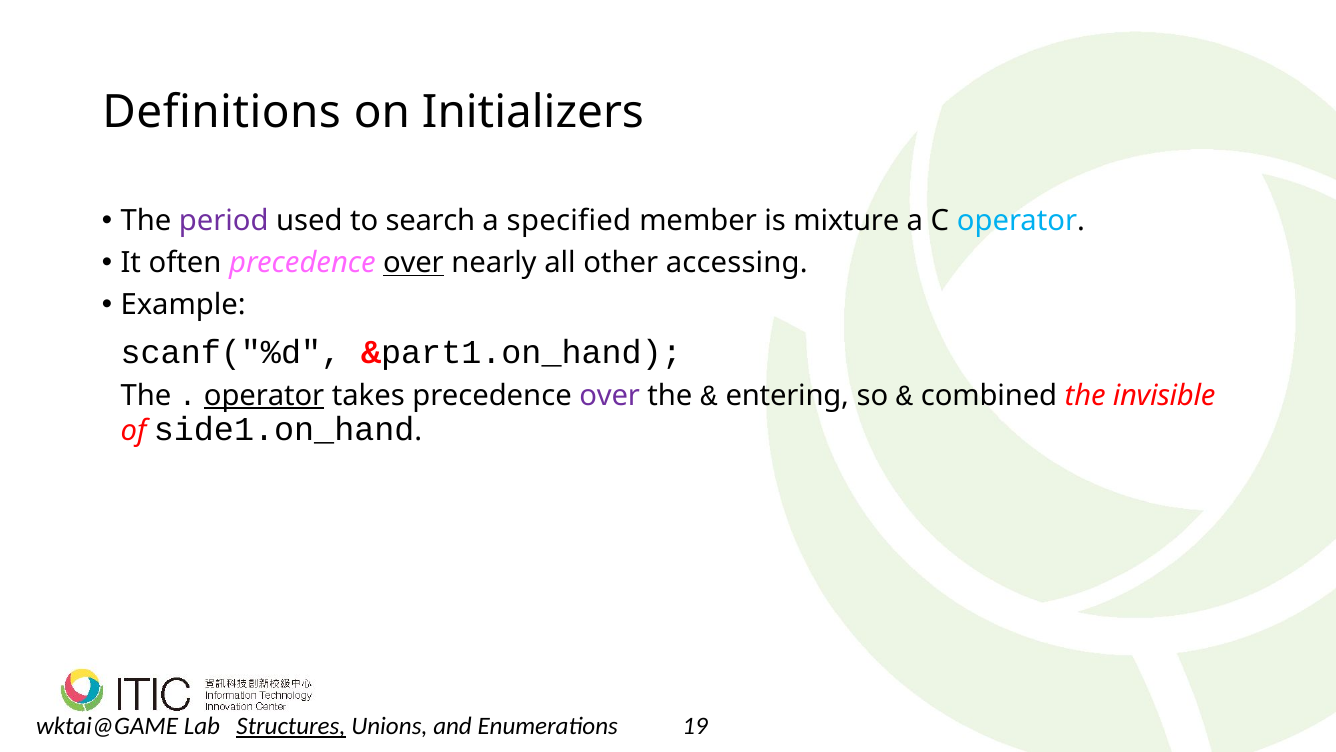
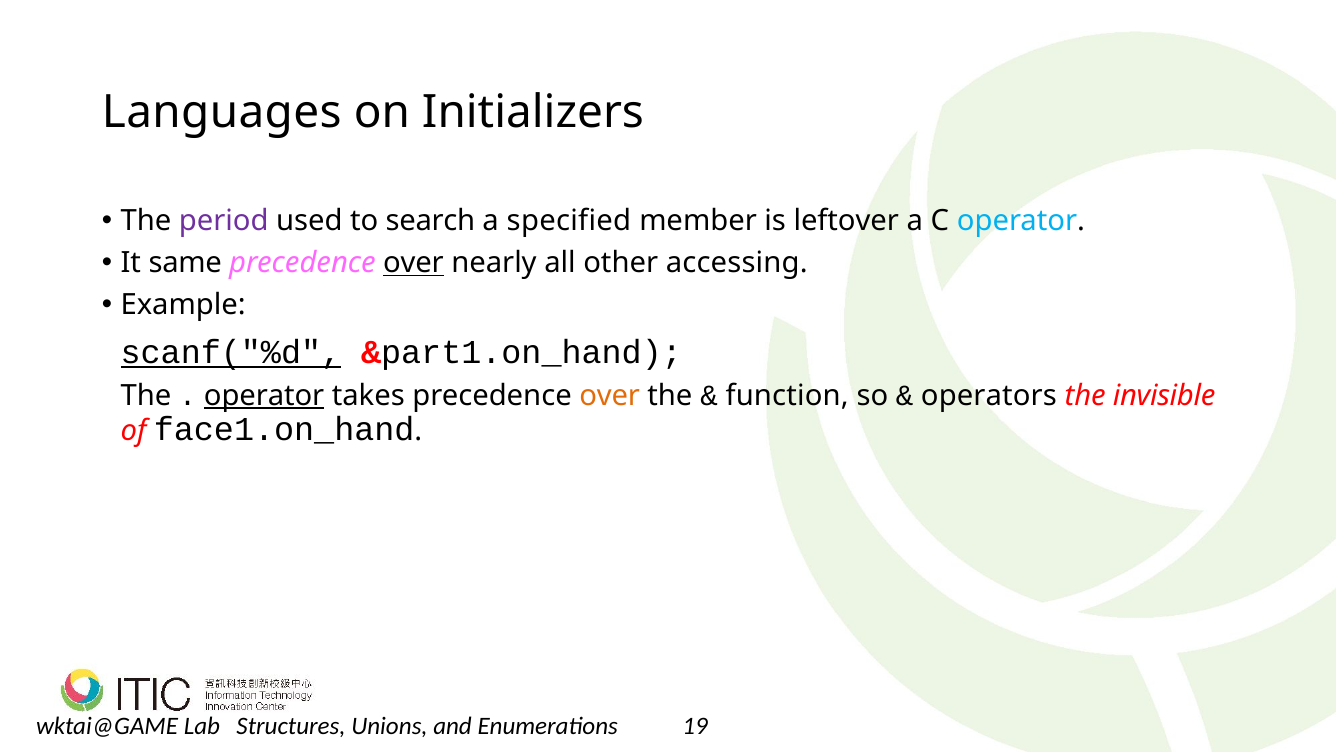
Definitions: Definitions -> Languages (222, 112)
mixture: mixture -> leftover (846, 221)
often: often -> same (185, 263)
scanf("%d underline: none -> present (231, 352)
over colour: purple -> orange (610, 395)
entering: entering -> function (787, 395)
combined: combined -> operators (989, 395)
side1.on_hand: side1.on_hand -> face1.on_hand (284, 429)
Structures underline: present -> none (291, 726)
